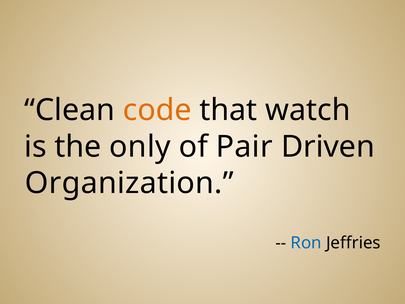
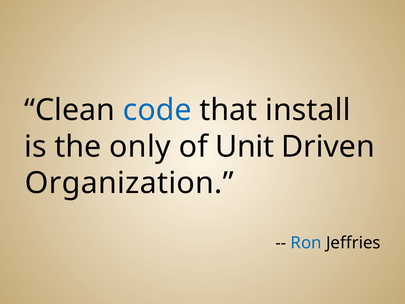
code colour: orange -> blue (157, 110)
watch: watch -> install (308, 110)
Pair: Pair -> Unit (245, 147)
